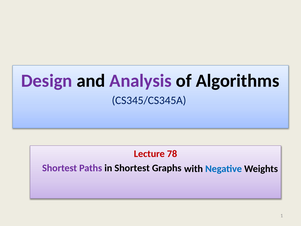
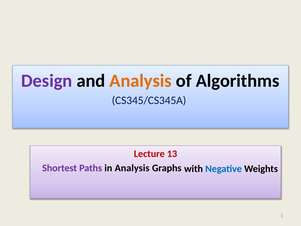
Analysis colour: purple -> orange (141, 81)
78: 78 -> 13 (172, 154)
in Shortest: Shortest -> Analysis (132, 168)
